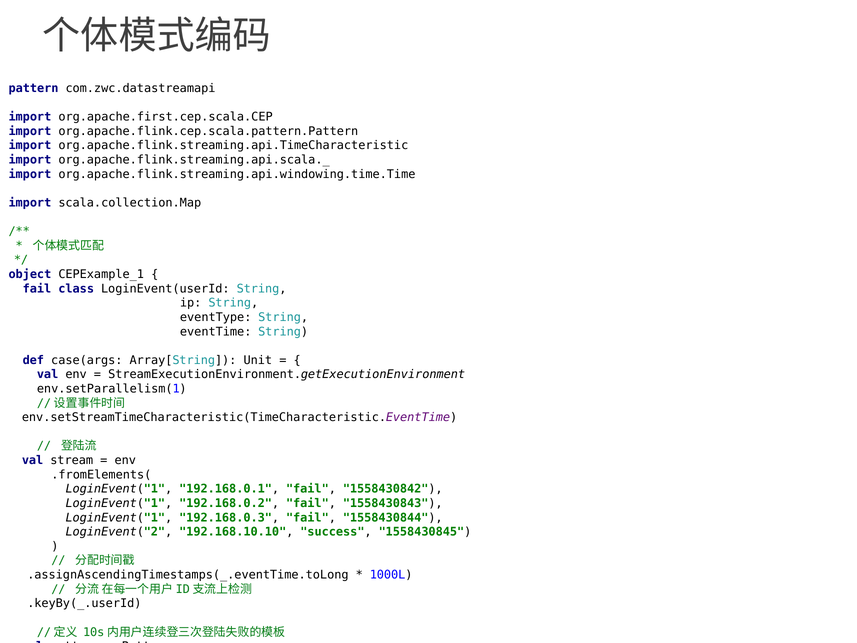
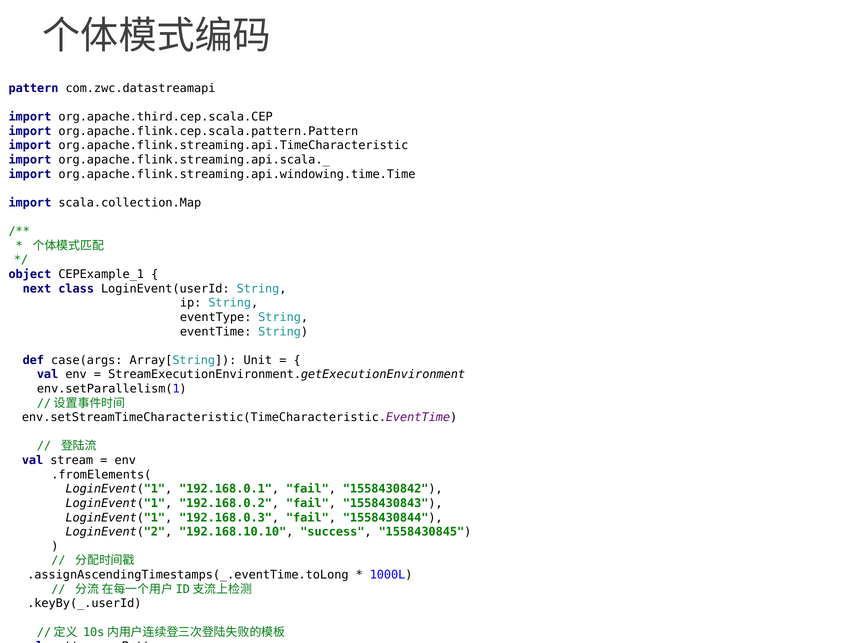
org.apache.first.cep.scala.CEP: org.apache.first.cep.scala.CEP -> org.apache.third.cep.scala.CEP (166, 117)
fail: fail -> next (37, 289)
